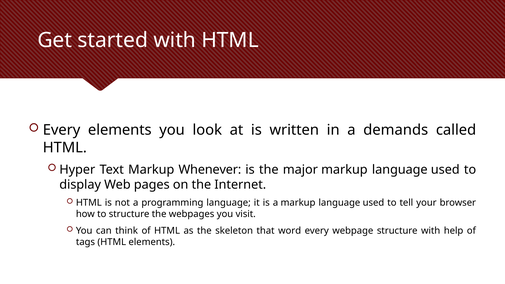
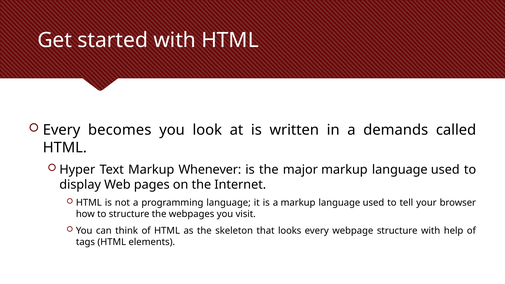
Every elements: elements -> becomes (120, 130)
word: word -> looks (290, 231)
